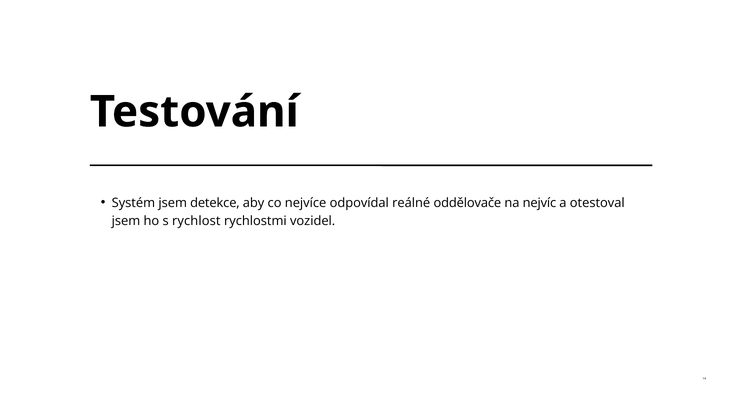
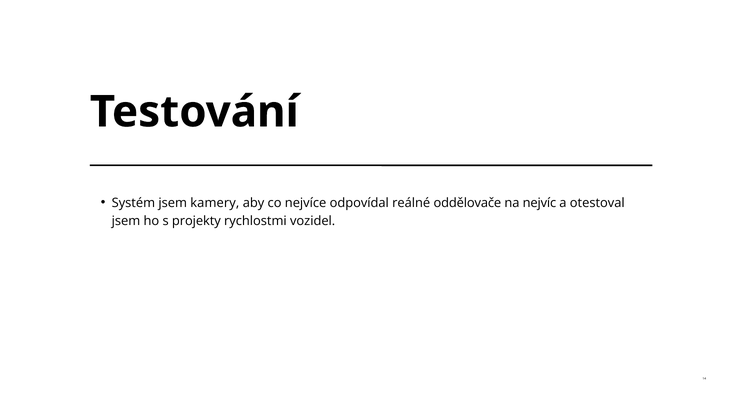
detekce: detekce -> kamery (215, 203)
rychlost: rychlost -> projekty (196, 221)
